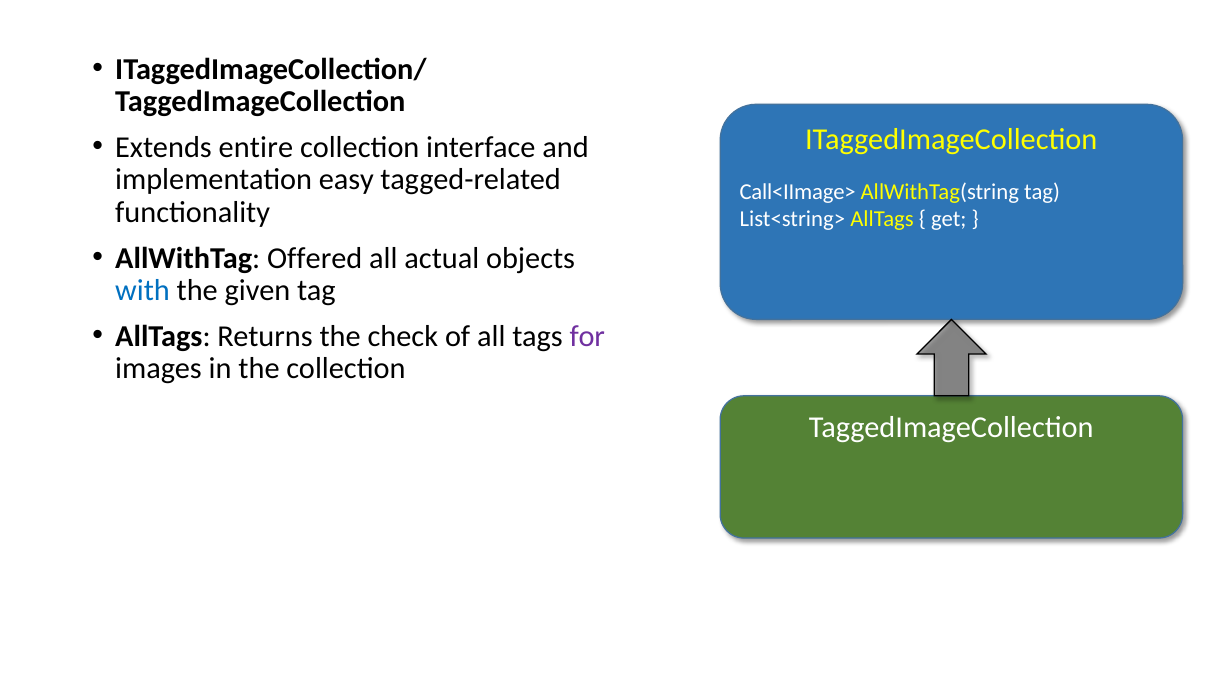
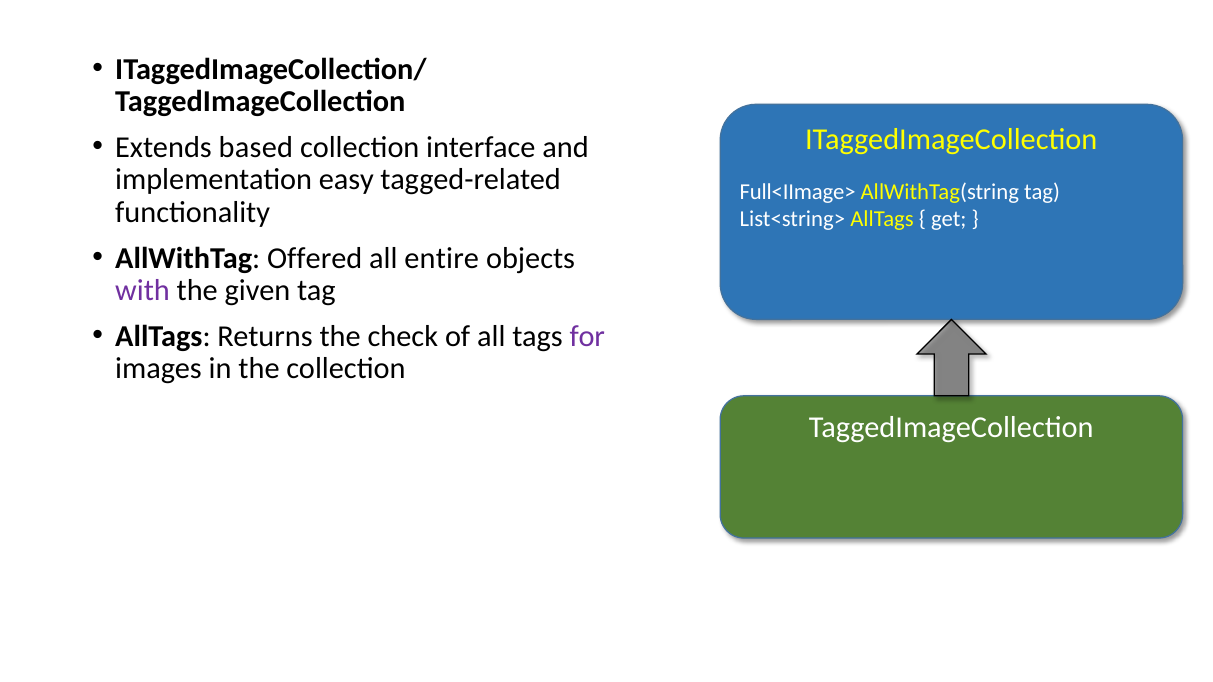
entire: entire -> based (256, 147)
Call<IImage>: Call<IImage> -> Full<IImage> (798, 192)
actual: actual -> entire (442, 258)
with colour: blue -> purple (143, 291)
